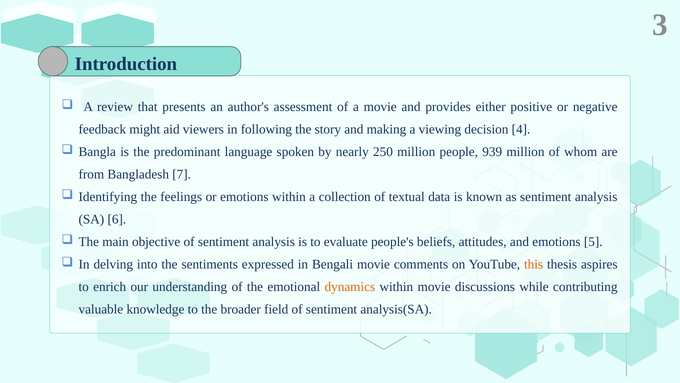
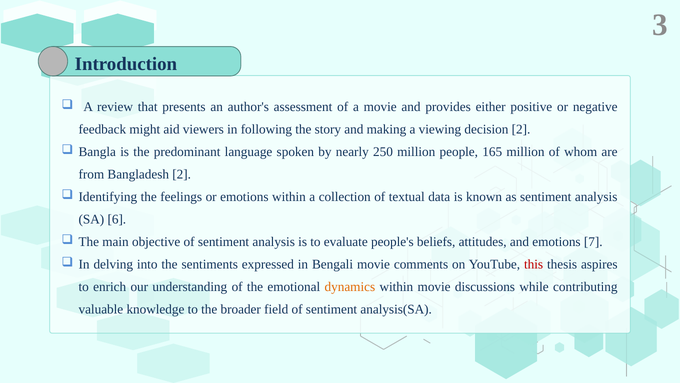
decision 4: 4 -> 2 (521, 129)
939: 939 -> 165 (492, 152)
Bangladesh 7: 7 -> 2 (182, 174)
5: 5 -> 7 (593, 242)
this colour: orange -> red (534, 264)
